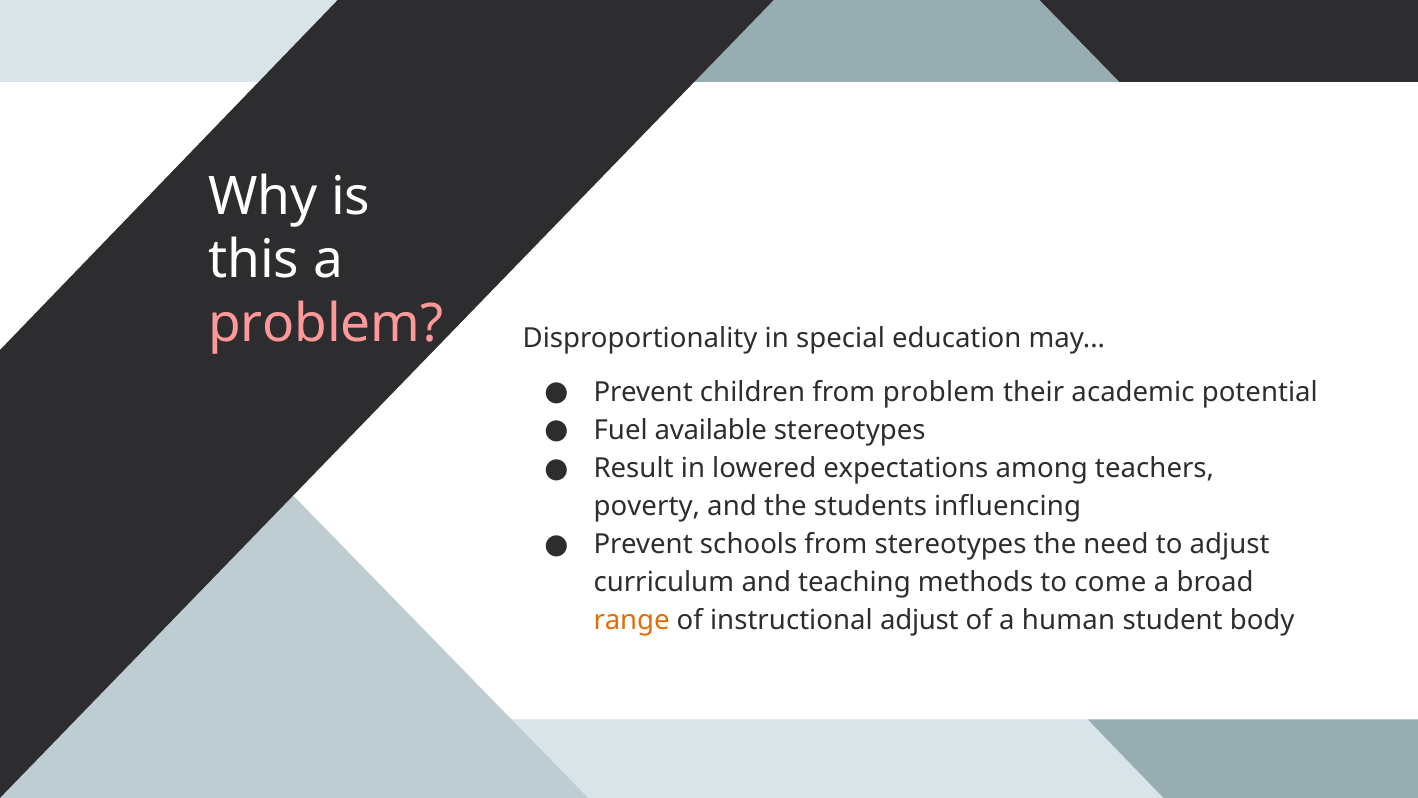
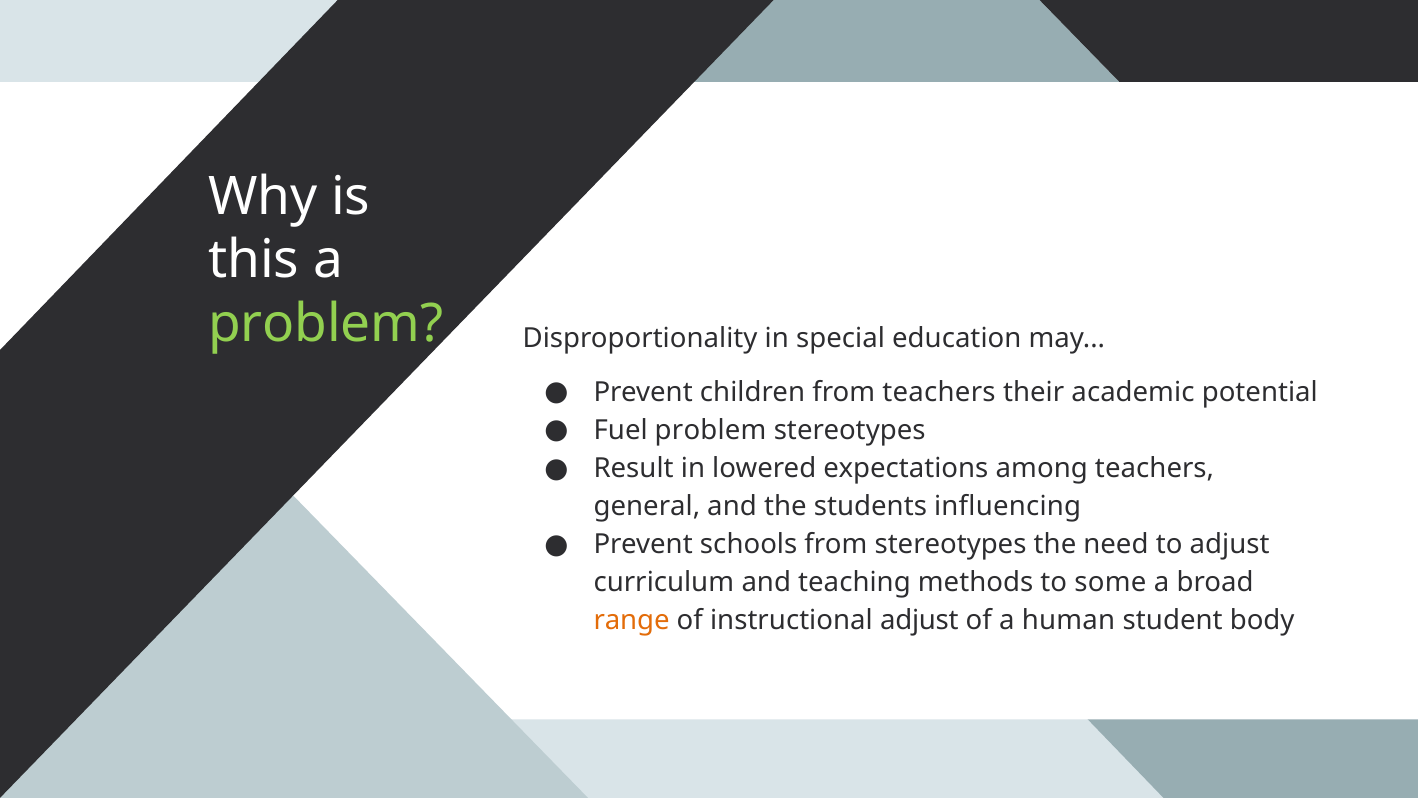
problem colour: pink -> light green (326, 324)
from problem: problem -> teachers (939, 392)
Fuel available: available -> problem (711, 430)
poverty: poverty -> general (647, 506)
come: come -> some (1110, 582)
